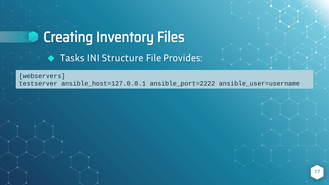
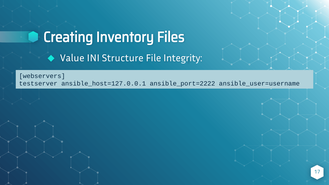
Tasks: Tasks -> Value (72, 58)
Provides: Provides -> Integrity (183, 58)
